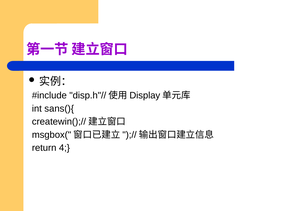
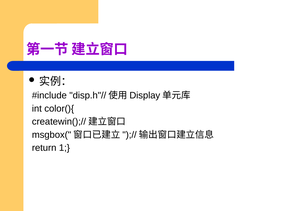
sans(){: sans(){ -> color(){ (59, 108)
4: 4 -> 1 (64, 148)
